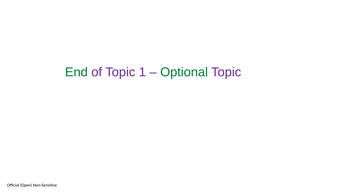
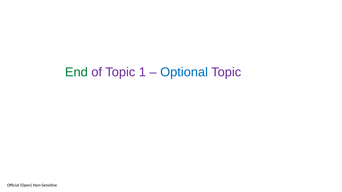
Optional colour: green -> blue (184, 72)
